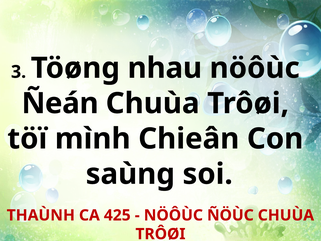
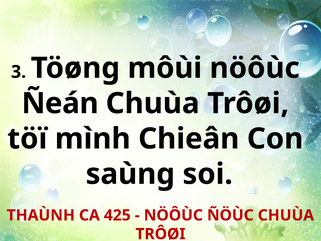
nhau: nhau -> môùi (165, 68)
